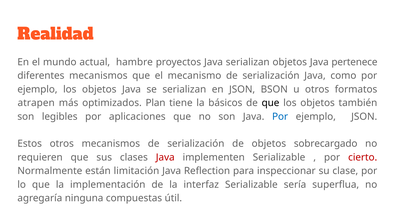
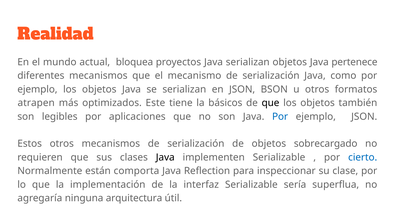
hambre: hambre -> bloquea (134, 62)
Plan: Plan -> Este (155, 103)
Java colour: red -> black (165, 157)
cierto colour: red -> blue (363, 157)
limitación: limitación -> comporta (136, 171)
compuestas: compuestas -> arquitectura (134, 198)
